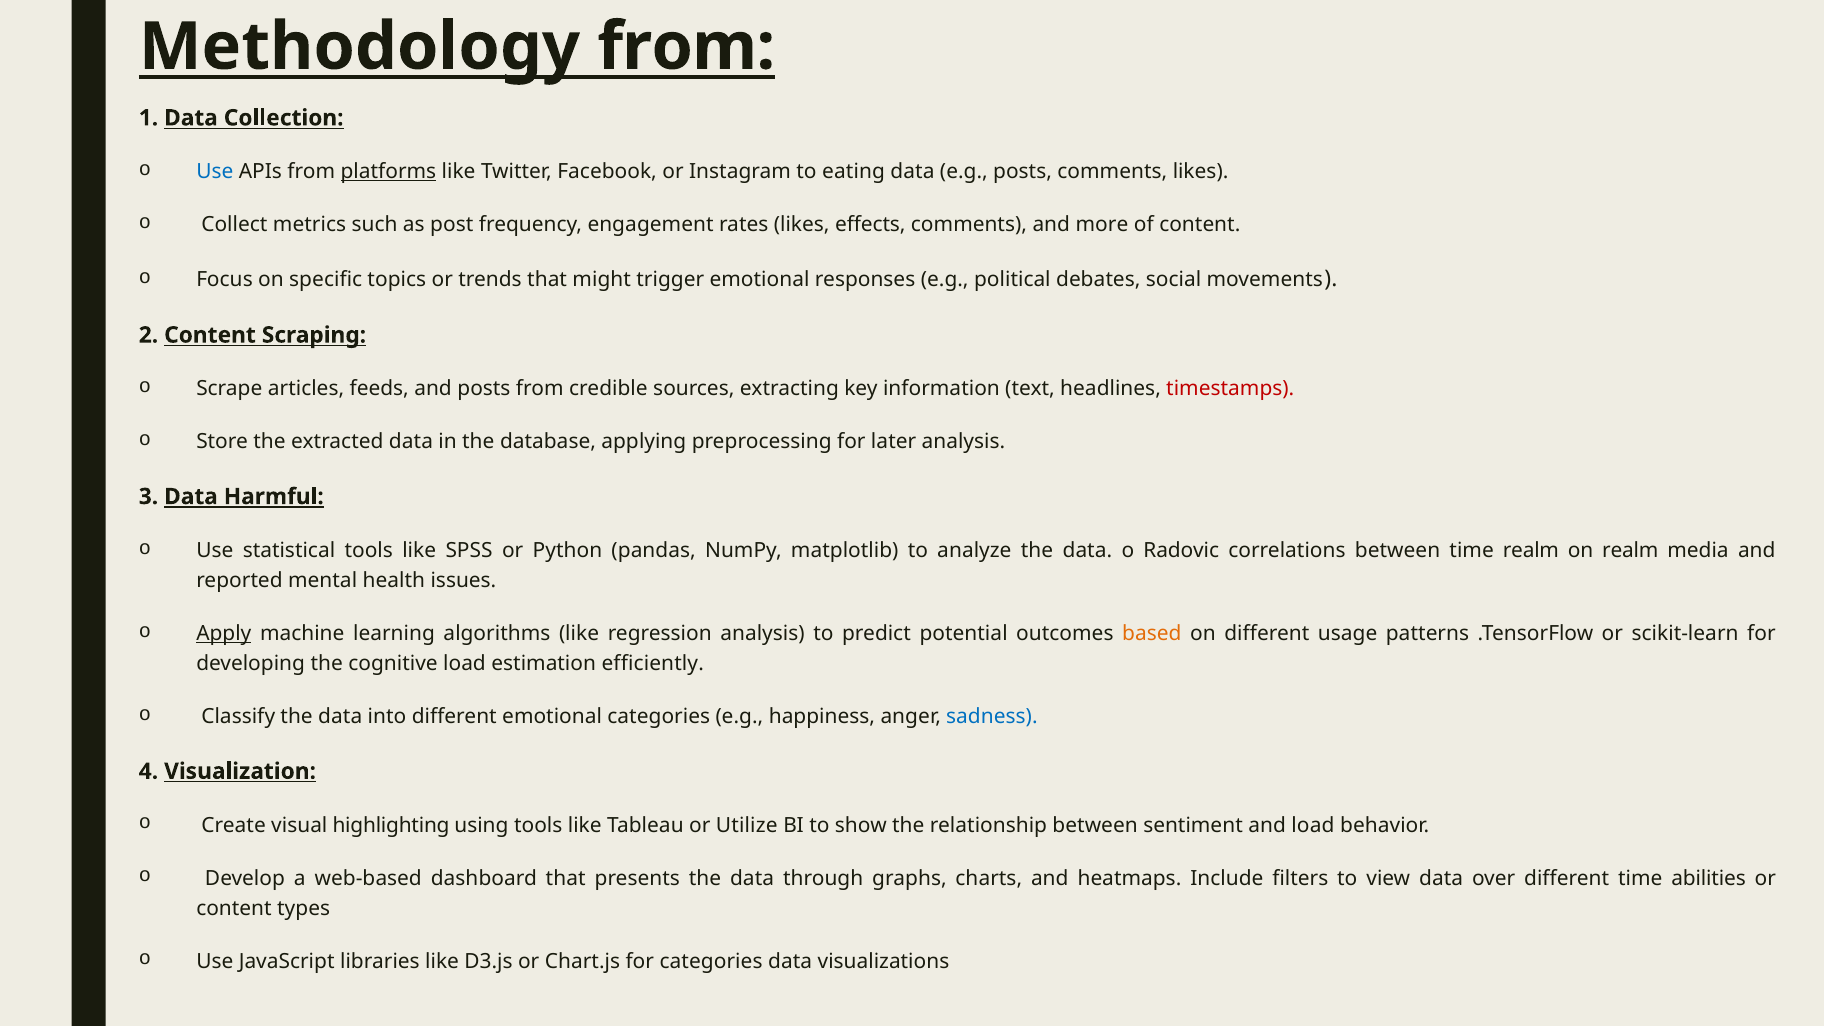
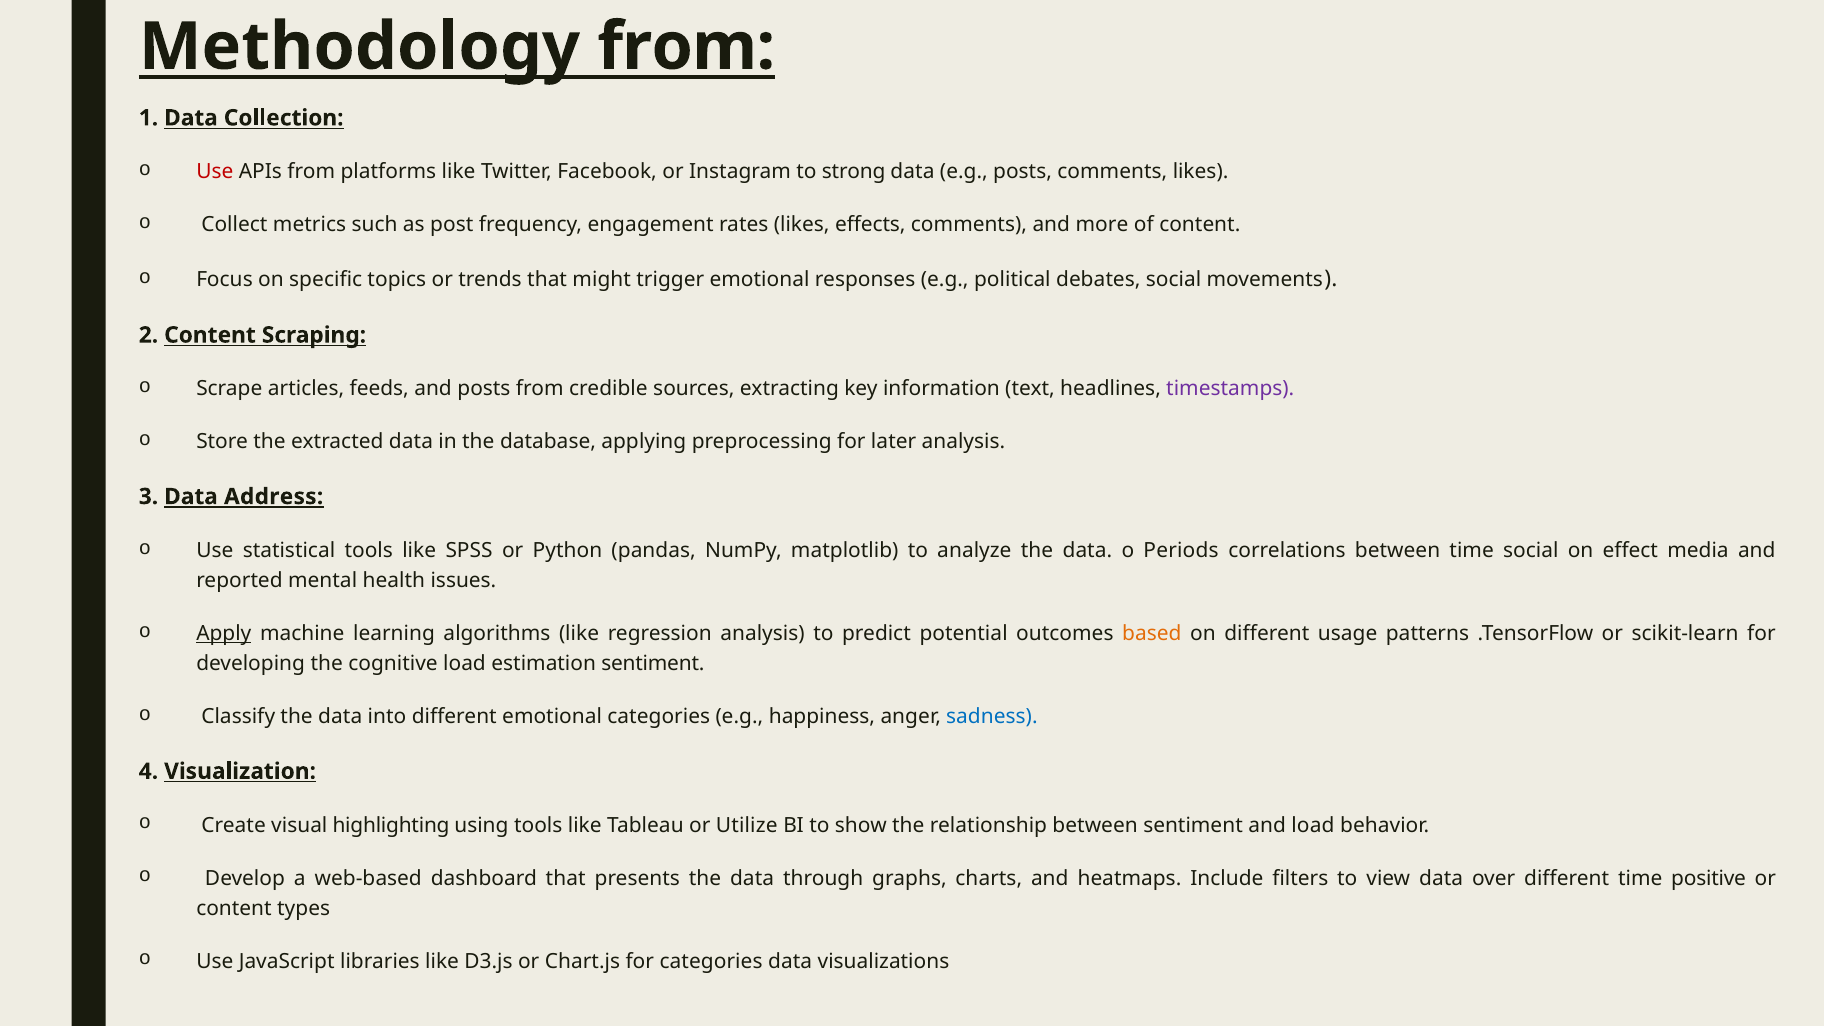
Use colour: blue -> red (215, 172)
platforms underline: present -> none (388, 172)
eating: eating -> strong (854, 172)
timestamps colour: red -> purple (1230, 389)
Harmful: Harmful -> Address (274, 497)
Radovic: Radovic -> Periods (1181, 551)
time realm: realm -> social (1531, 551)
on realm: realm -> effect (1630, 551)
estimation efficiently: efficiently -> sentiment (653, 664)
abilities: abilities -> positive (1709, 878)
